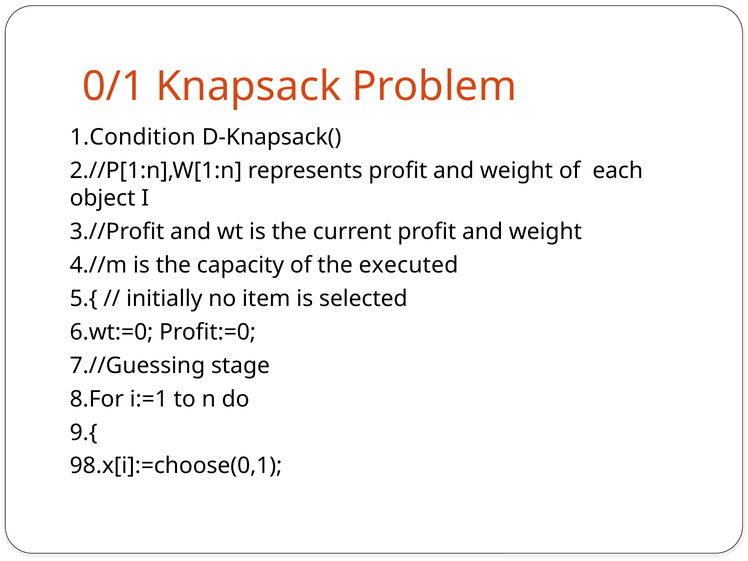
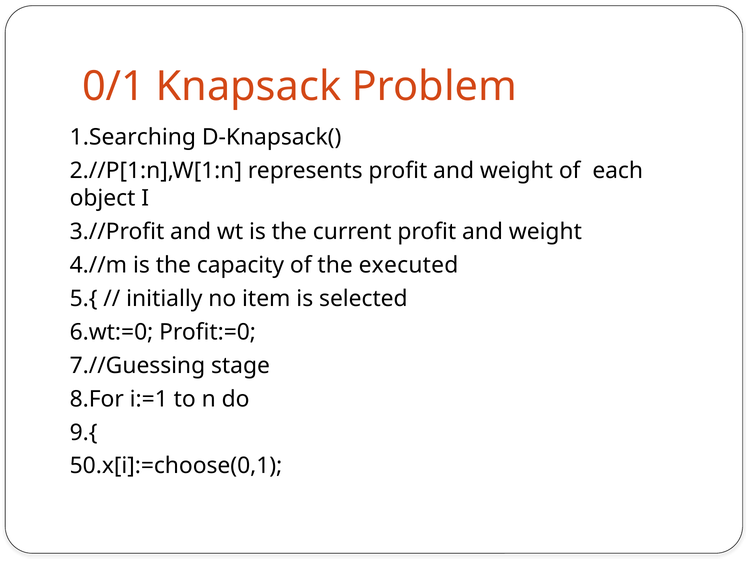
1.Condition: 1.Condition -> 1.Searching (133, 137)
98.x[i]:=choose(0,1: 98.x[i]:=choose(0,1 -> 50.x[i]:=choose(0,1 (176, 466)
